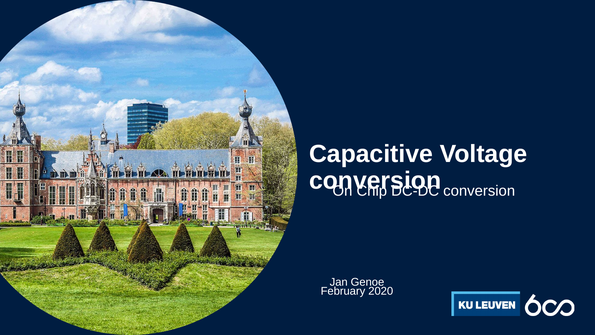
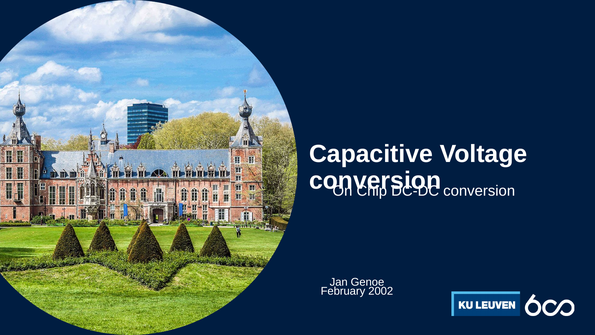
2020: 2020 -> 2002 (381, 291)
